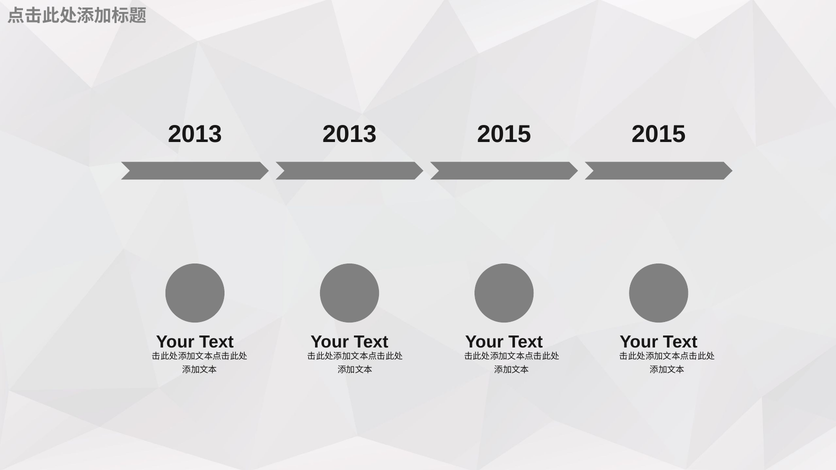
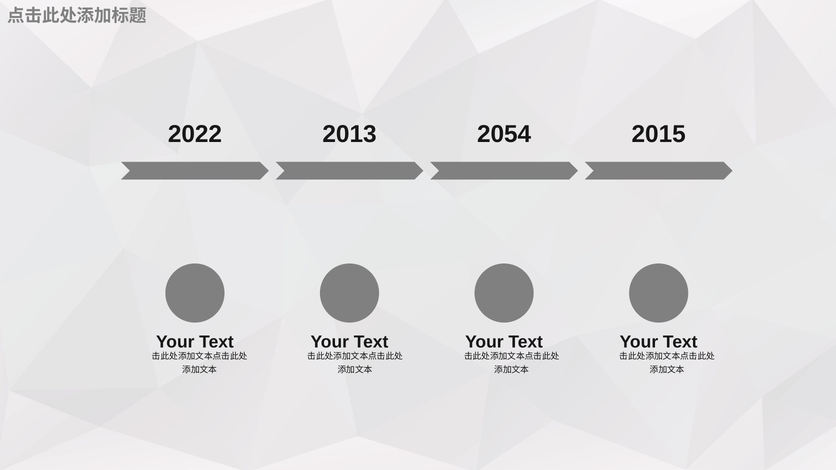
2013: 2013 -> 2022 (195, 134)
2013 2015: 2015 -> 2054 (504, 134)
